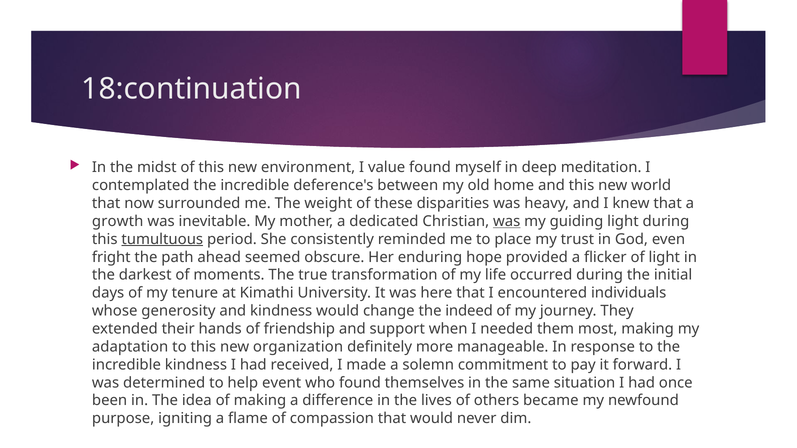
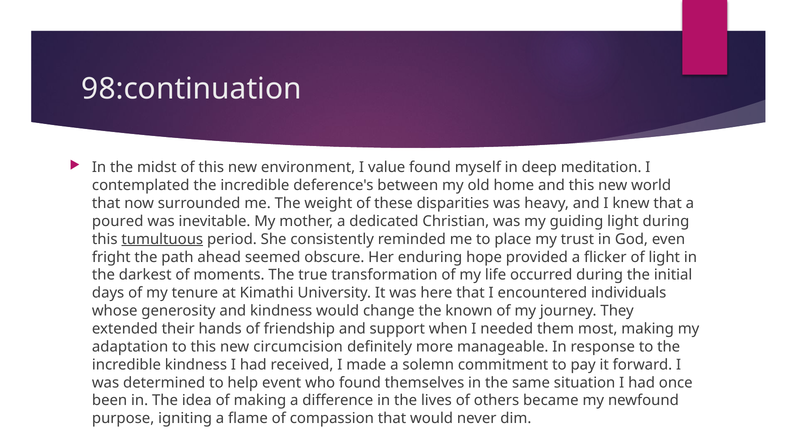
18:continuation: 18:continuation -> 98:continuation (192, 89)
growth: growth -> poured (118, 221)
was underline: present -> none (507, 221)
indeed: indeed -> known (469, 311)
organization: organization -> circumcision (298, 347)
